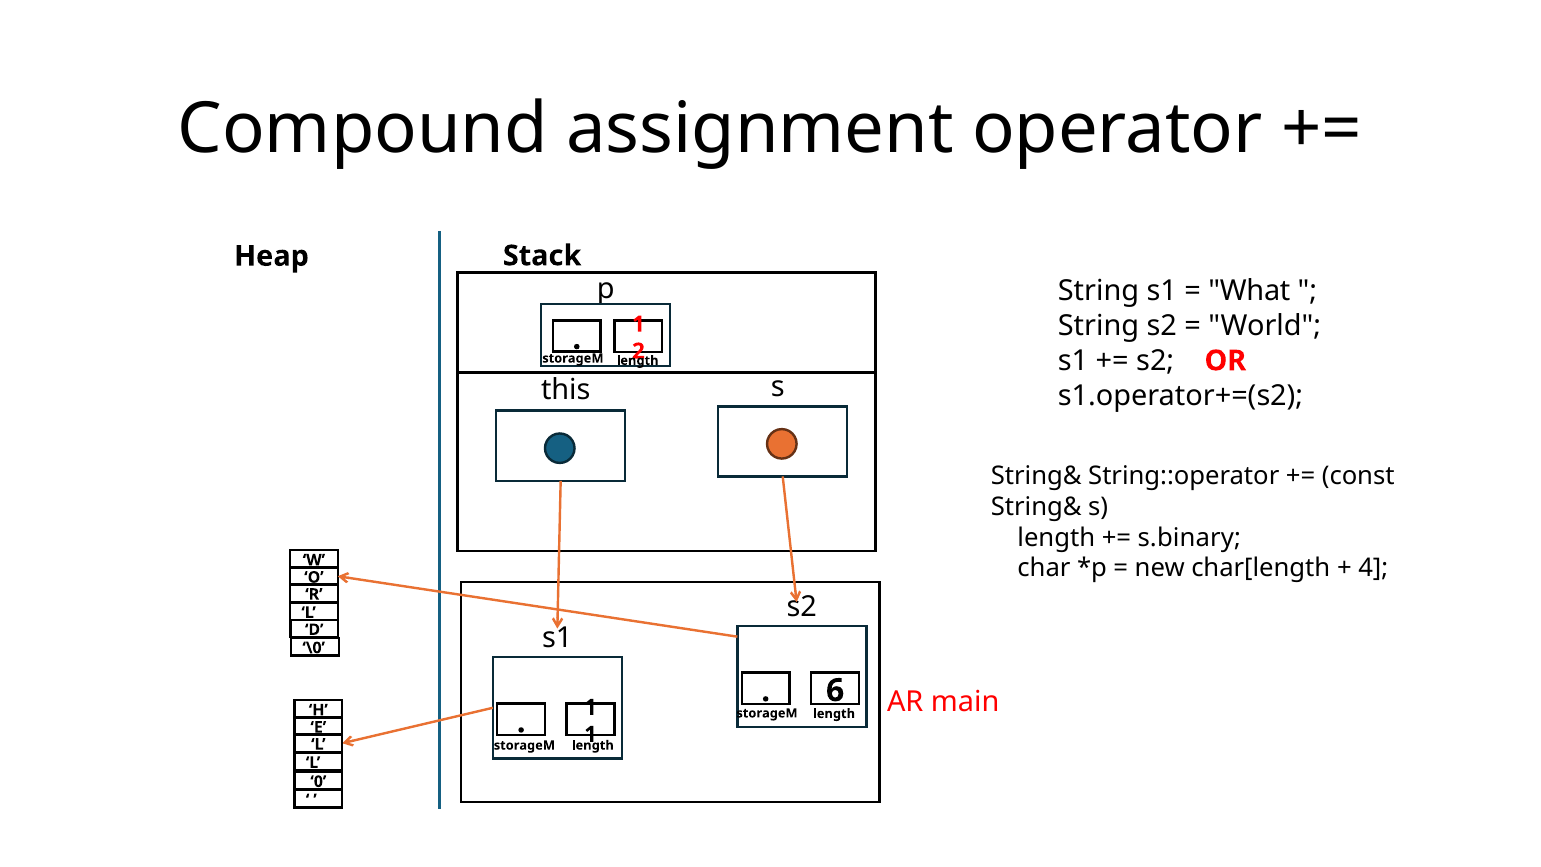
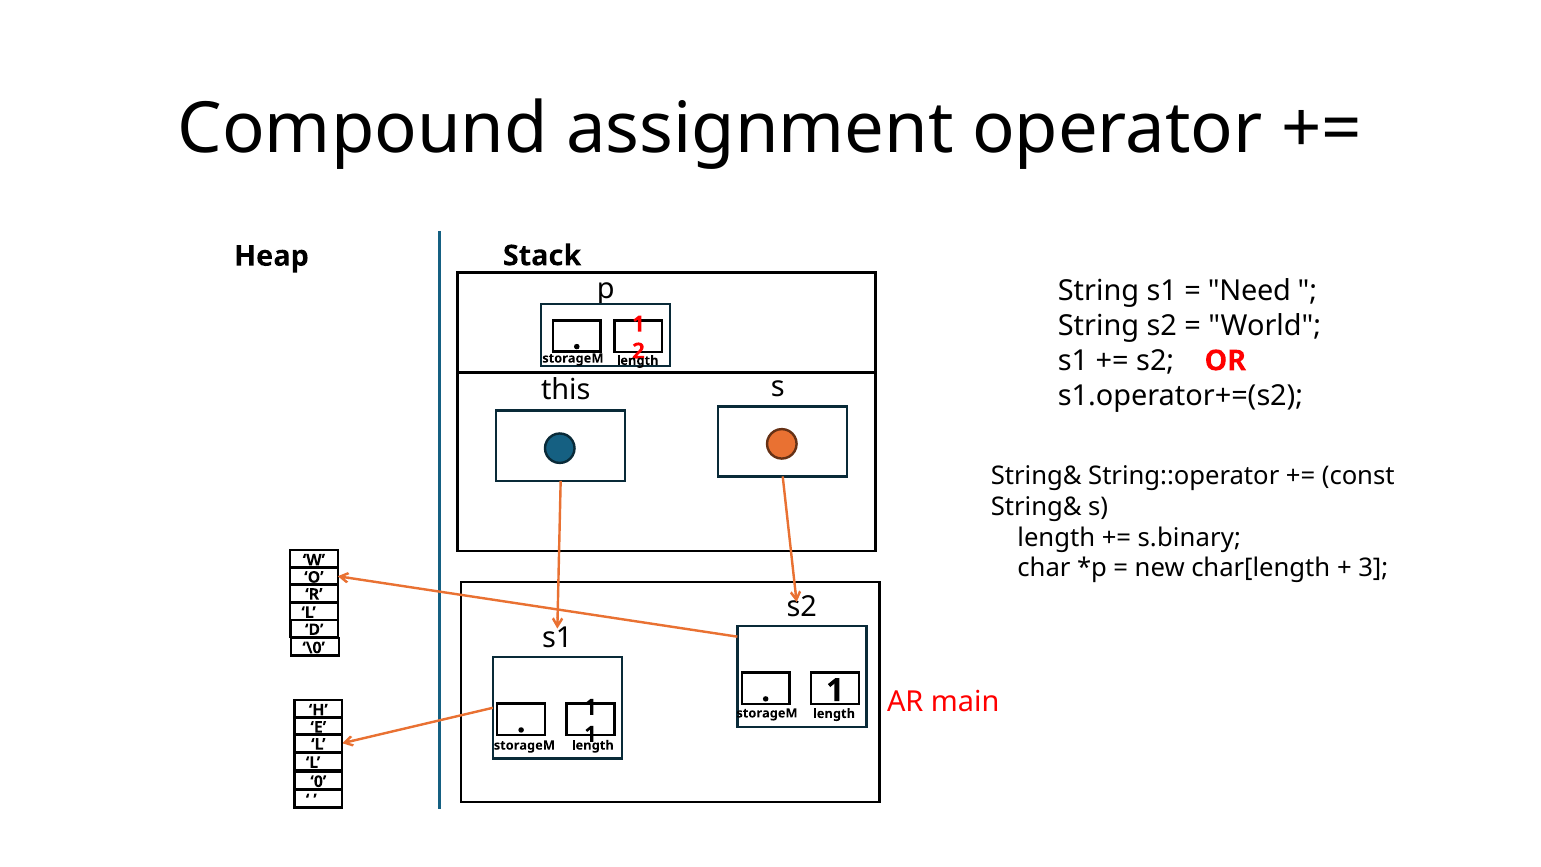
What: What -> Need (1249, 291)
4: 4 -> 3 (1373, 568)
6: 6 -> 1 (835, 690)
